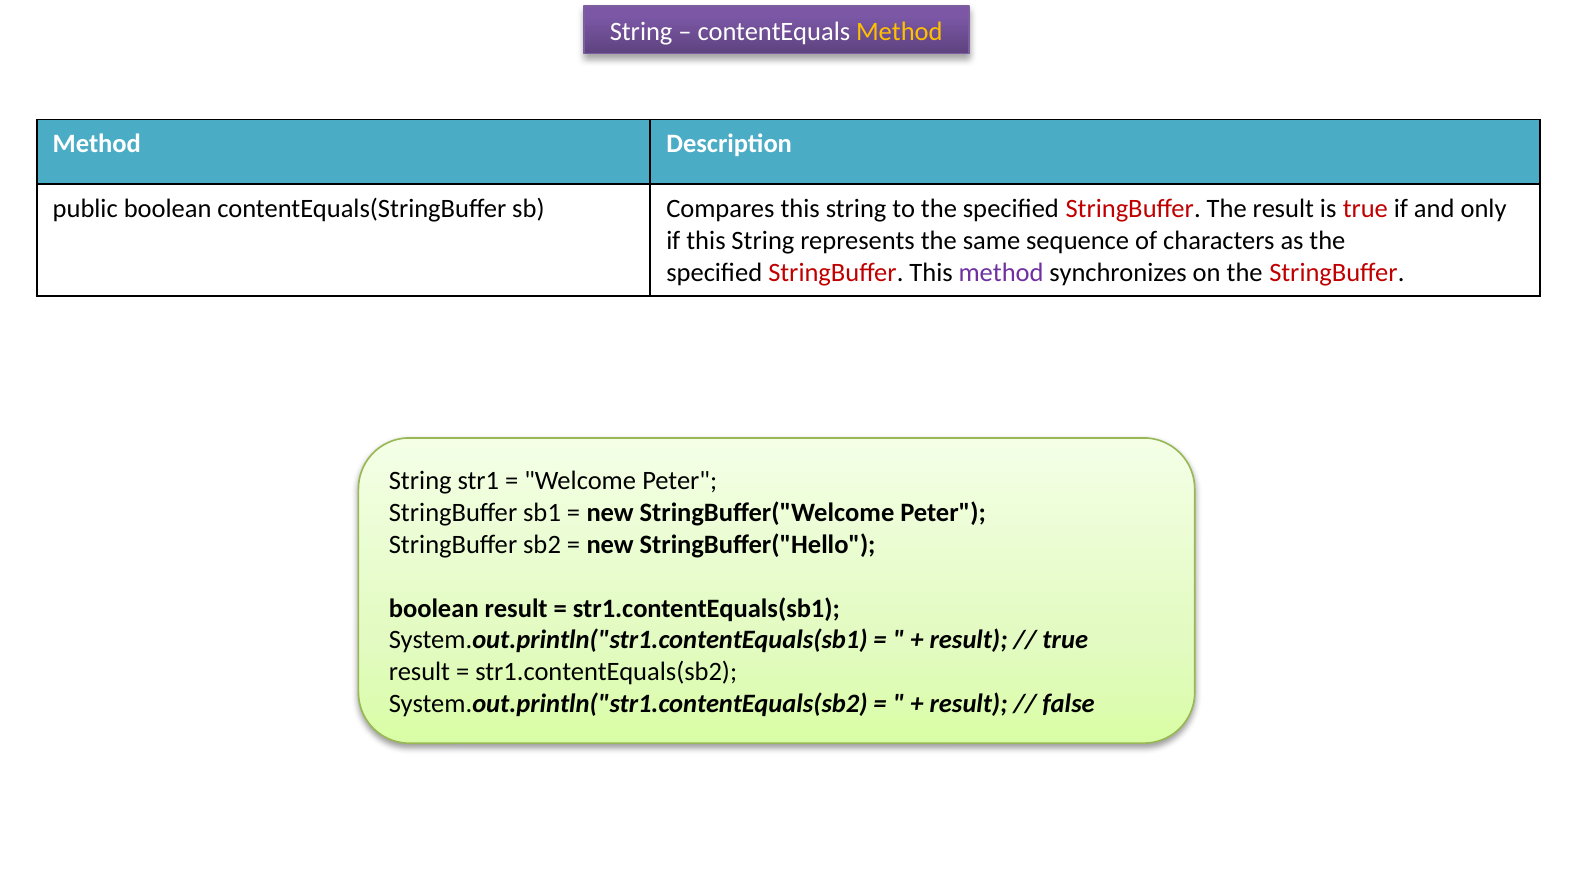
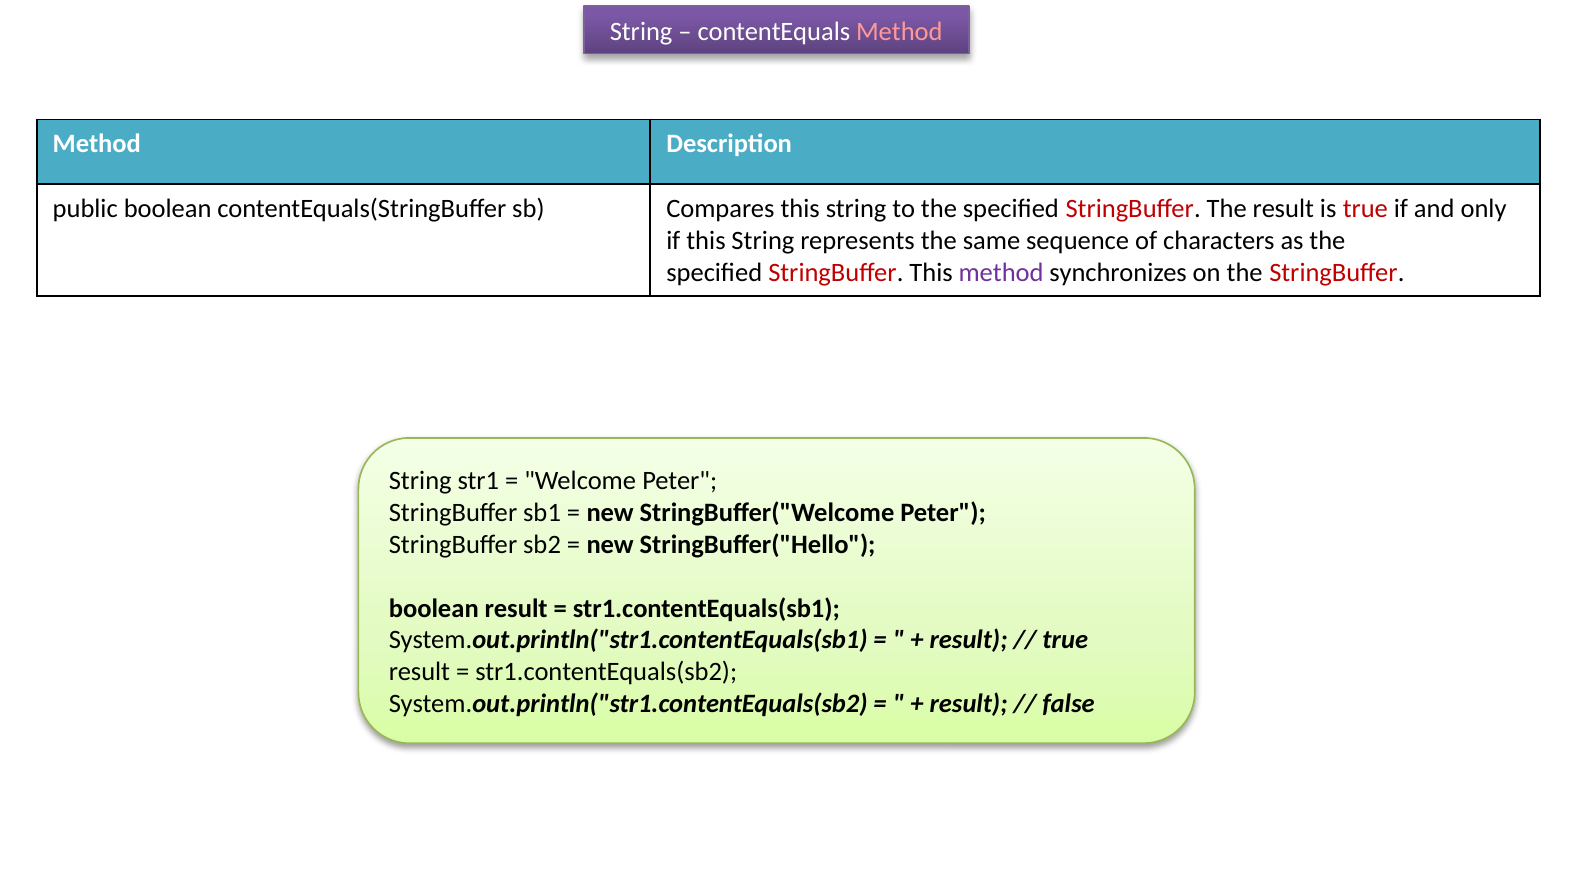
Method colour: yellow -> pink (899, 32)
